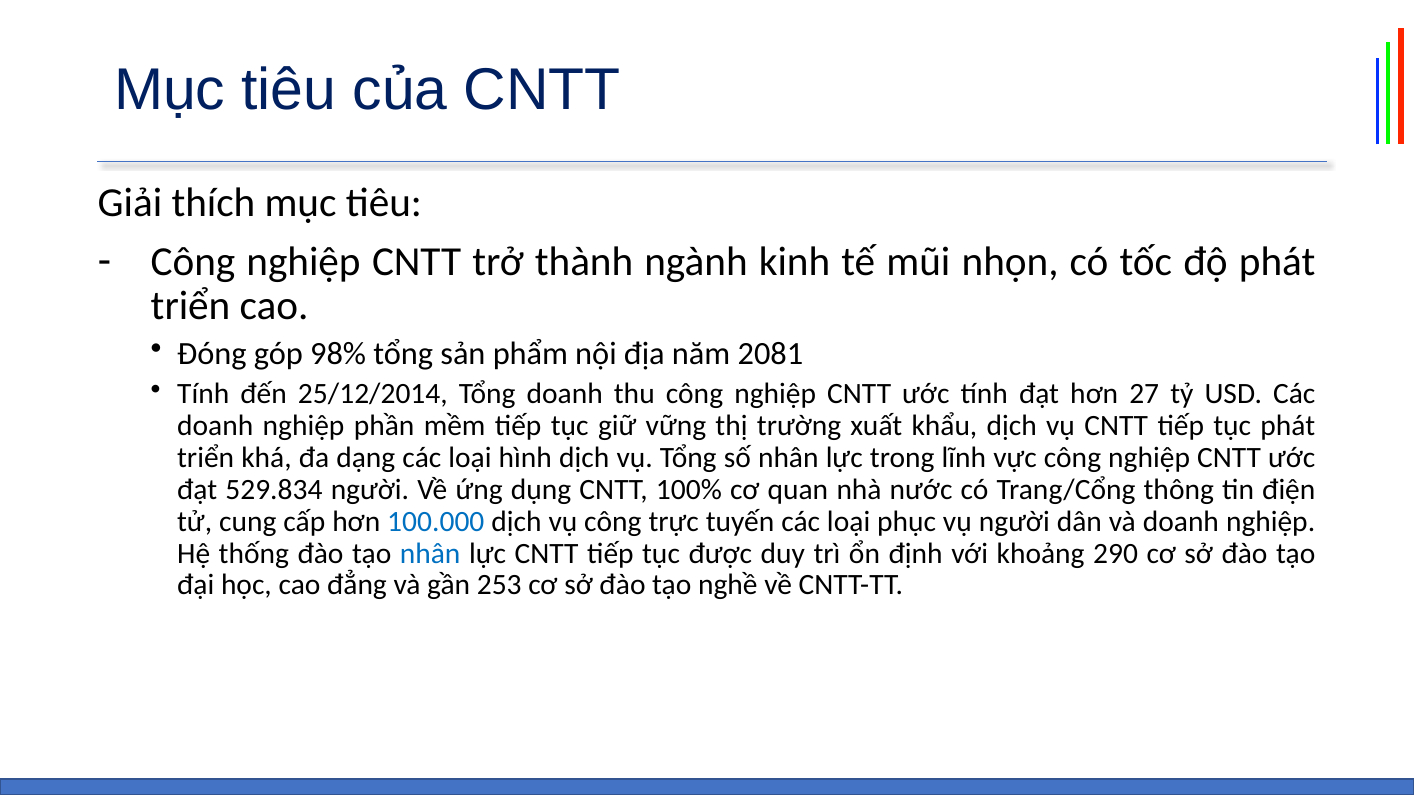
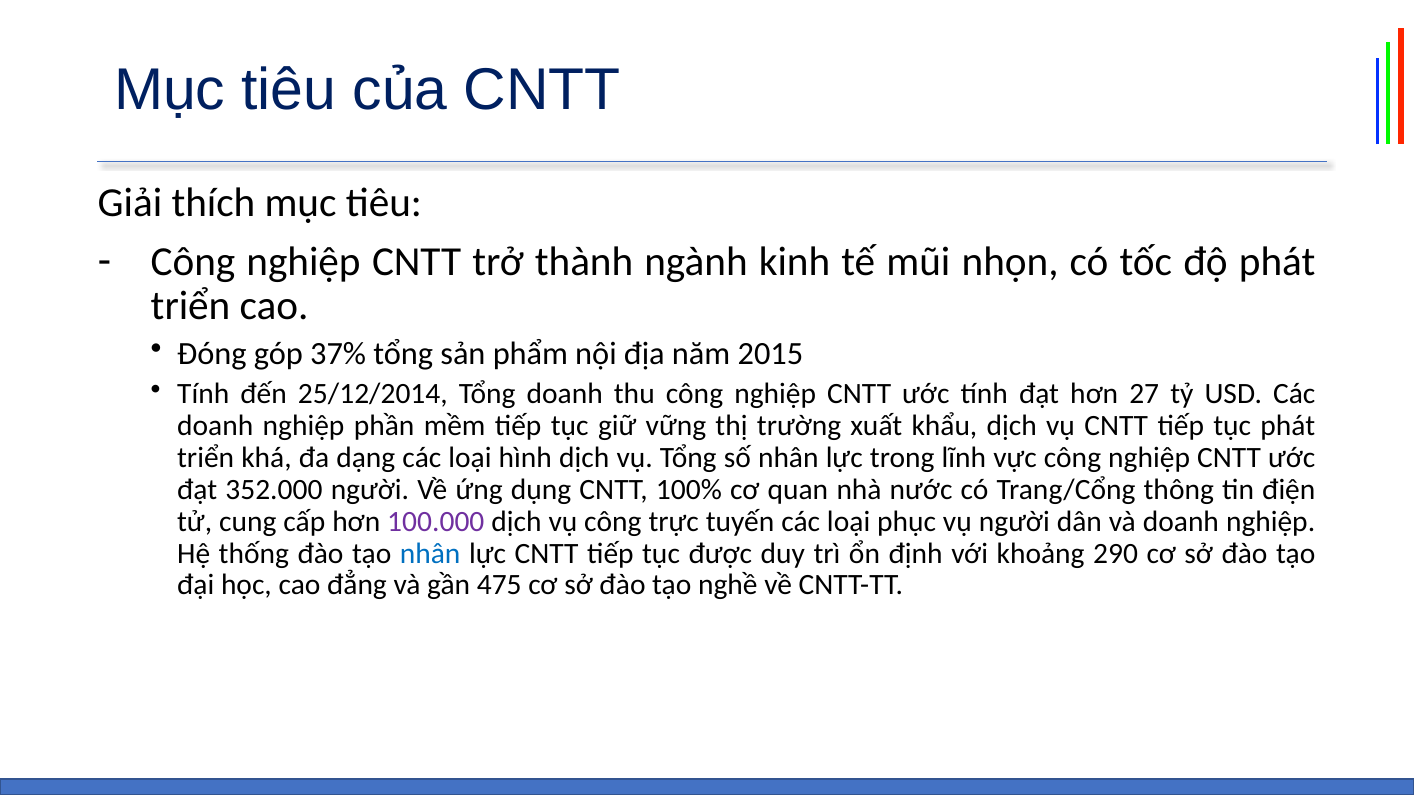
98%: 98% -> 37% (338, 354)
2081: 2081 -> 2015 (770, 354)
529.834: 529.834 -> 352.000 (274, 490)
100.000 colour: blue -> purple (436, 522)
253: 253 -> 475 (499, 585)
